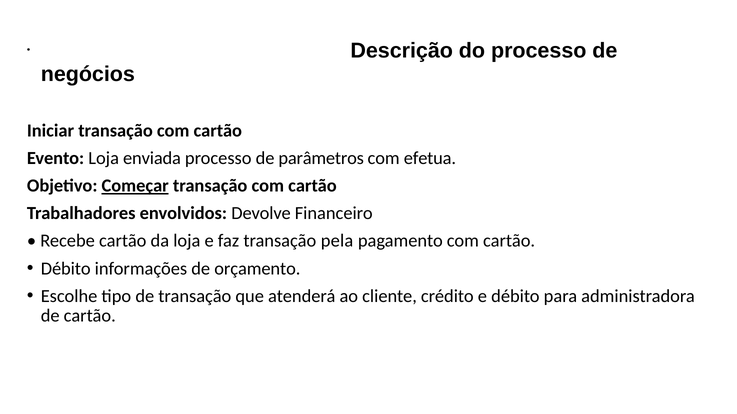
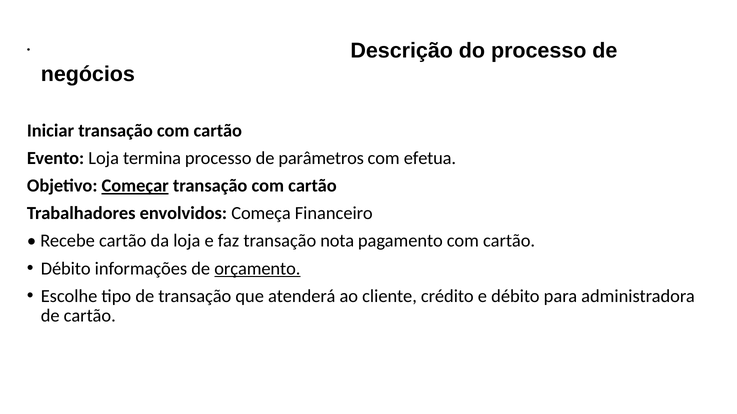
enviada: enviada -> termina (152, 159)
Devolve: Devolve -> Começa (261, 214)
pela: pela -> nota (337, 241)
orçamento underline: none -> present (257, 269)
